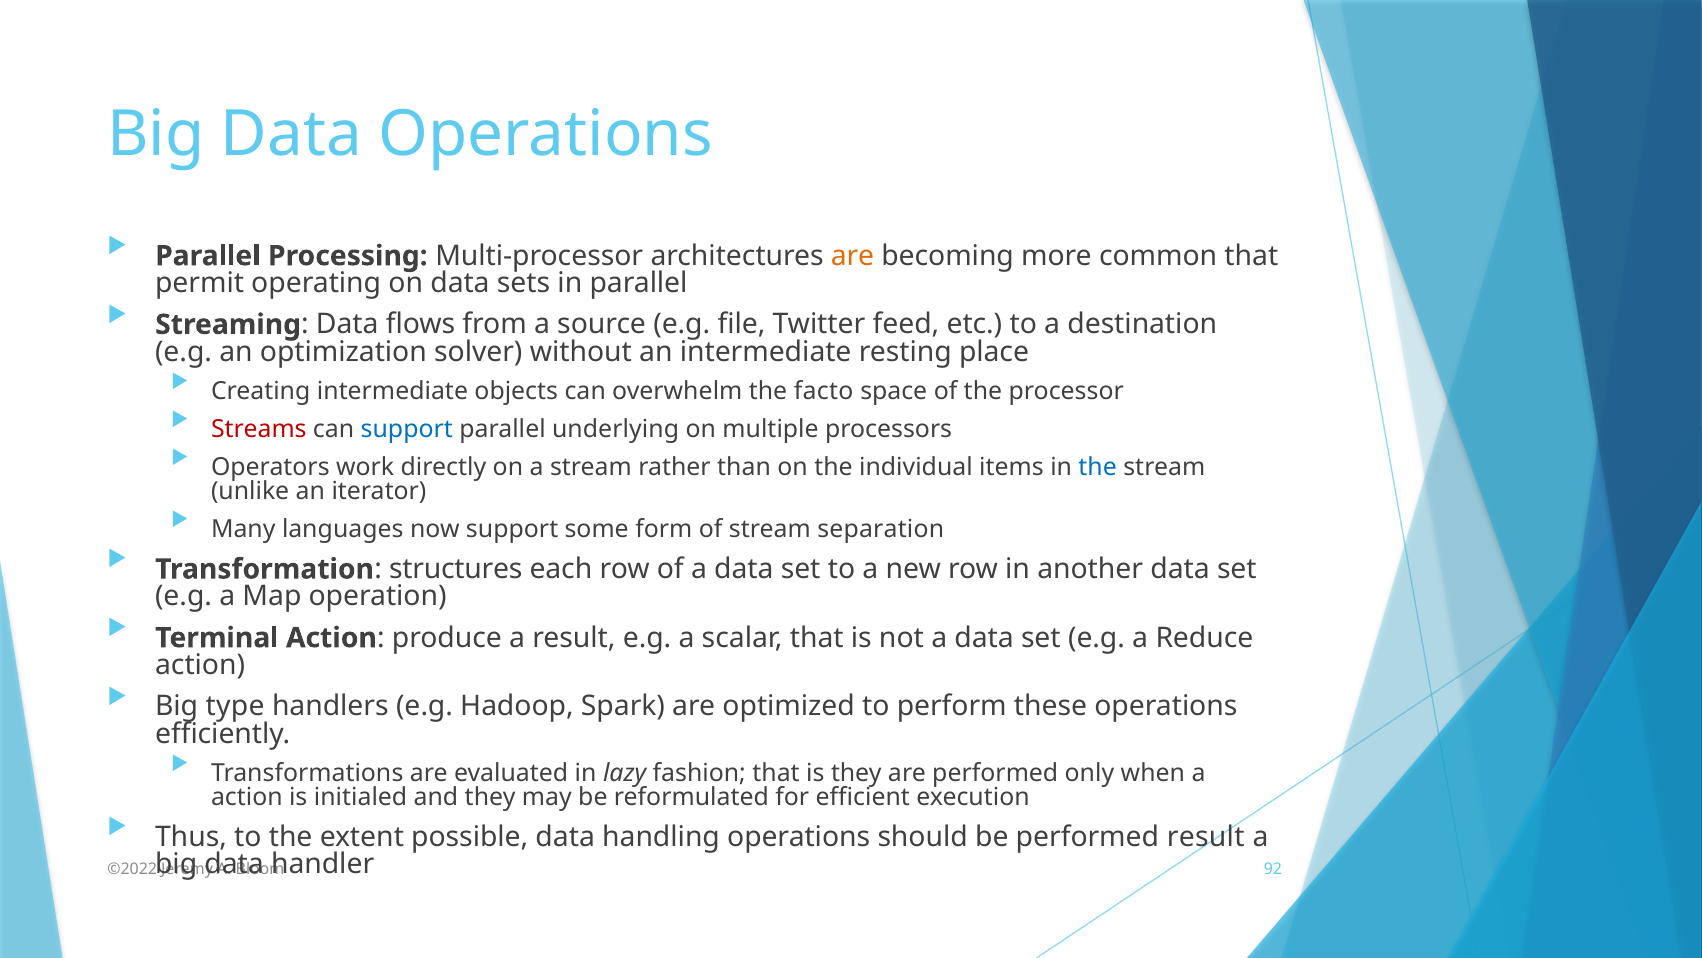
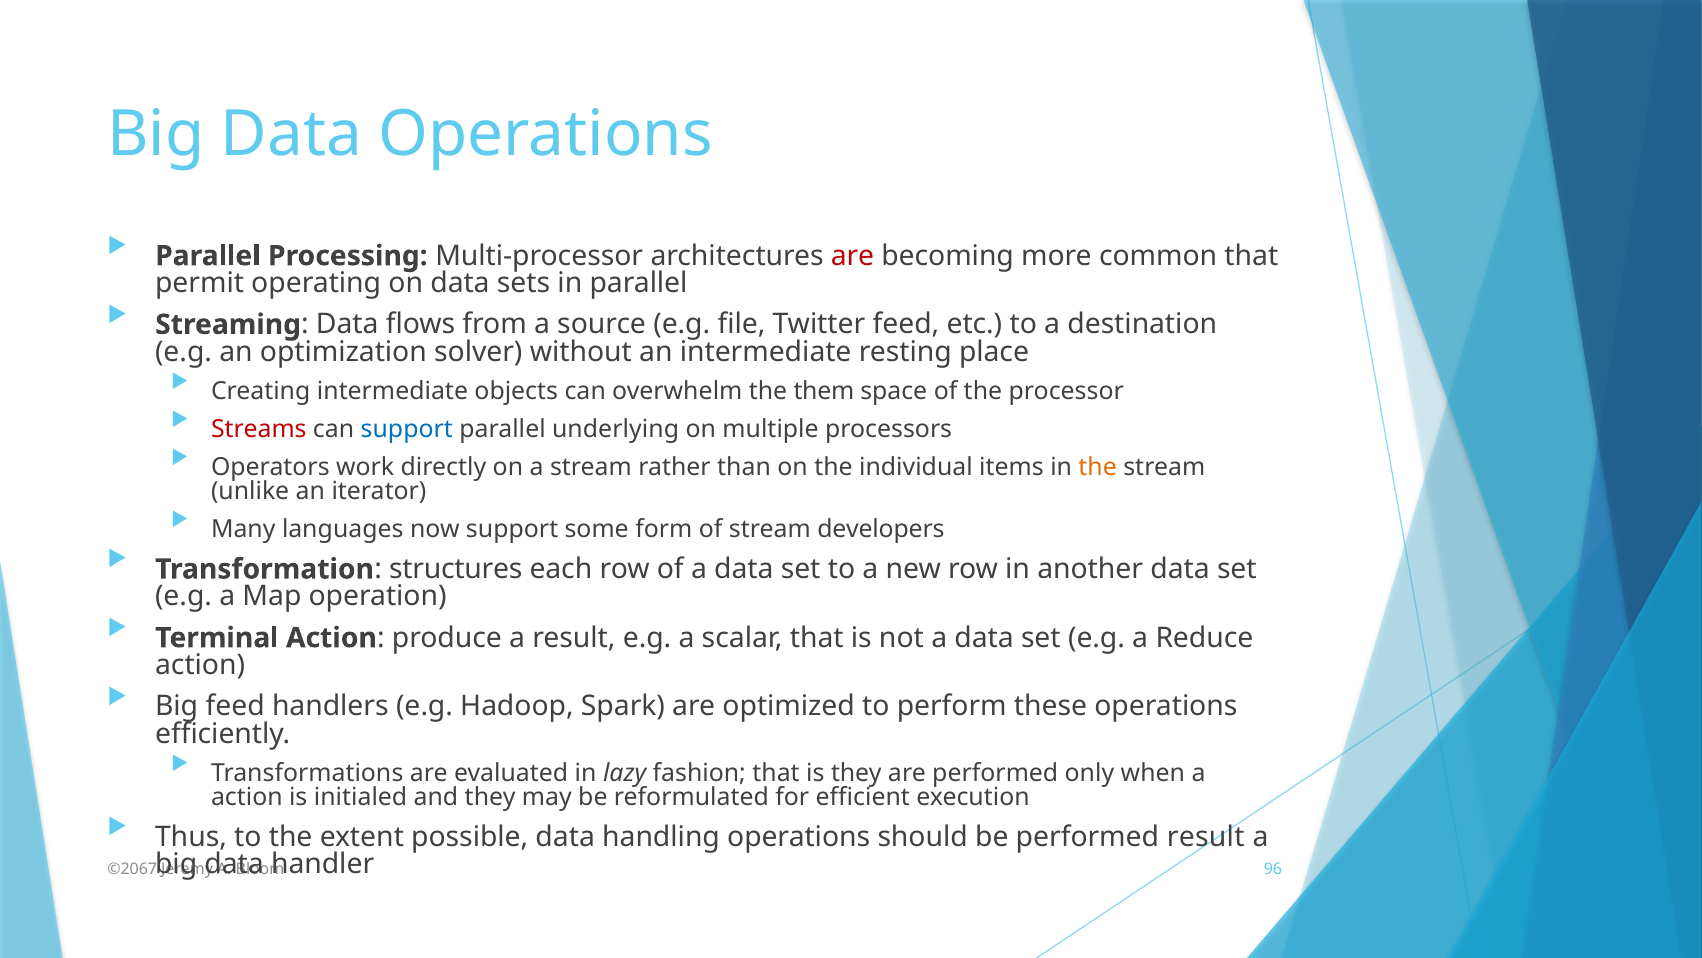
are colour: orange -> red (853, 256)
facto: facto -> them (824, 391)
the colour: blue -> orange (1098, 467)
separation: separation -> developers (881, 529)
Big type: type -> feed (235, 706)
©2022: ©2022 -> ©2067 (132, 869)
92: 92 -> 96 (1273, 869)
